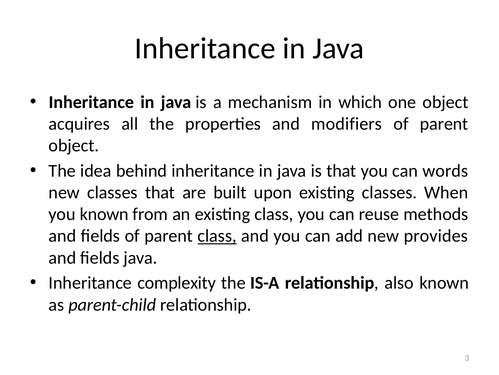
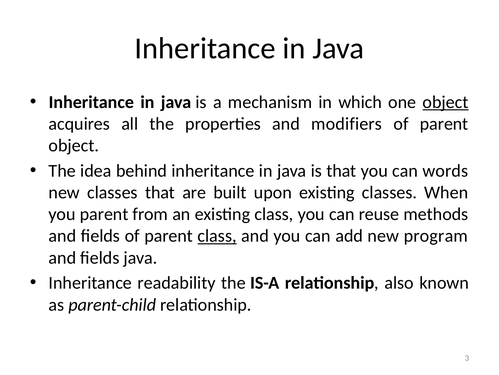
object underline: none -> present (446, 102)
you known: known -> parent (104, 214)
provides: provides -> program (436, 236)
complexity: complexity -> readability (177, 282)
